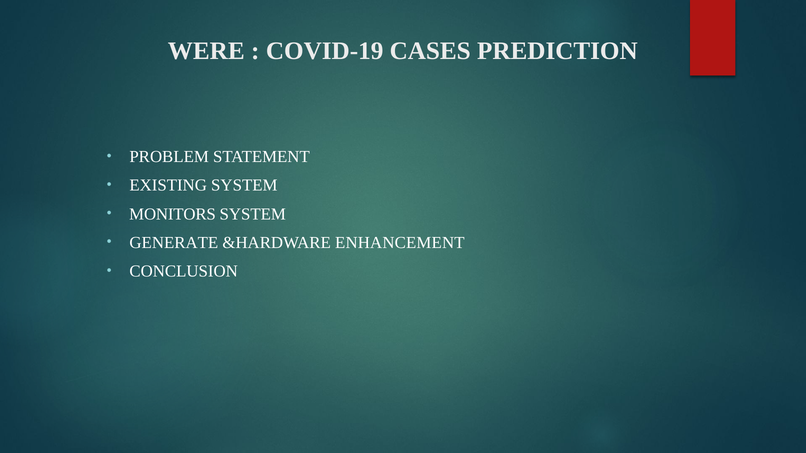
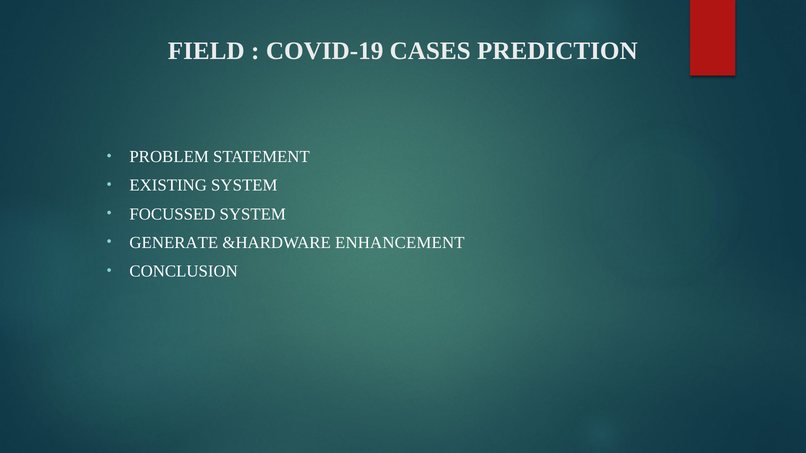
WERE: WERE -> FIELD (206, 51)
MONITORS: MONITORS -> FOCUSSED (172, 214)
